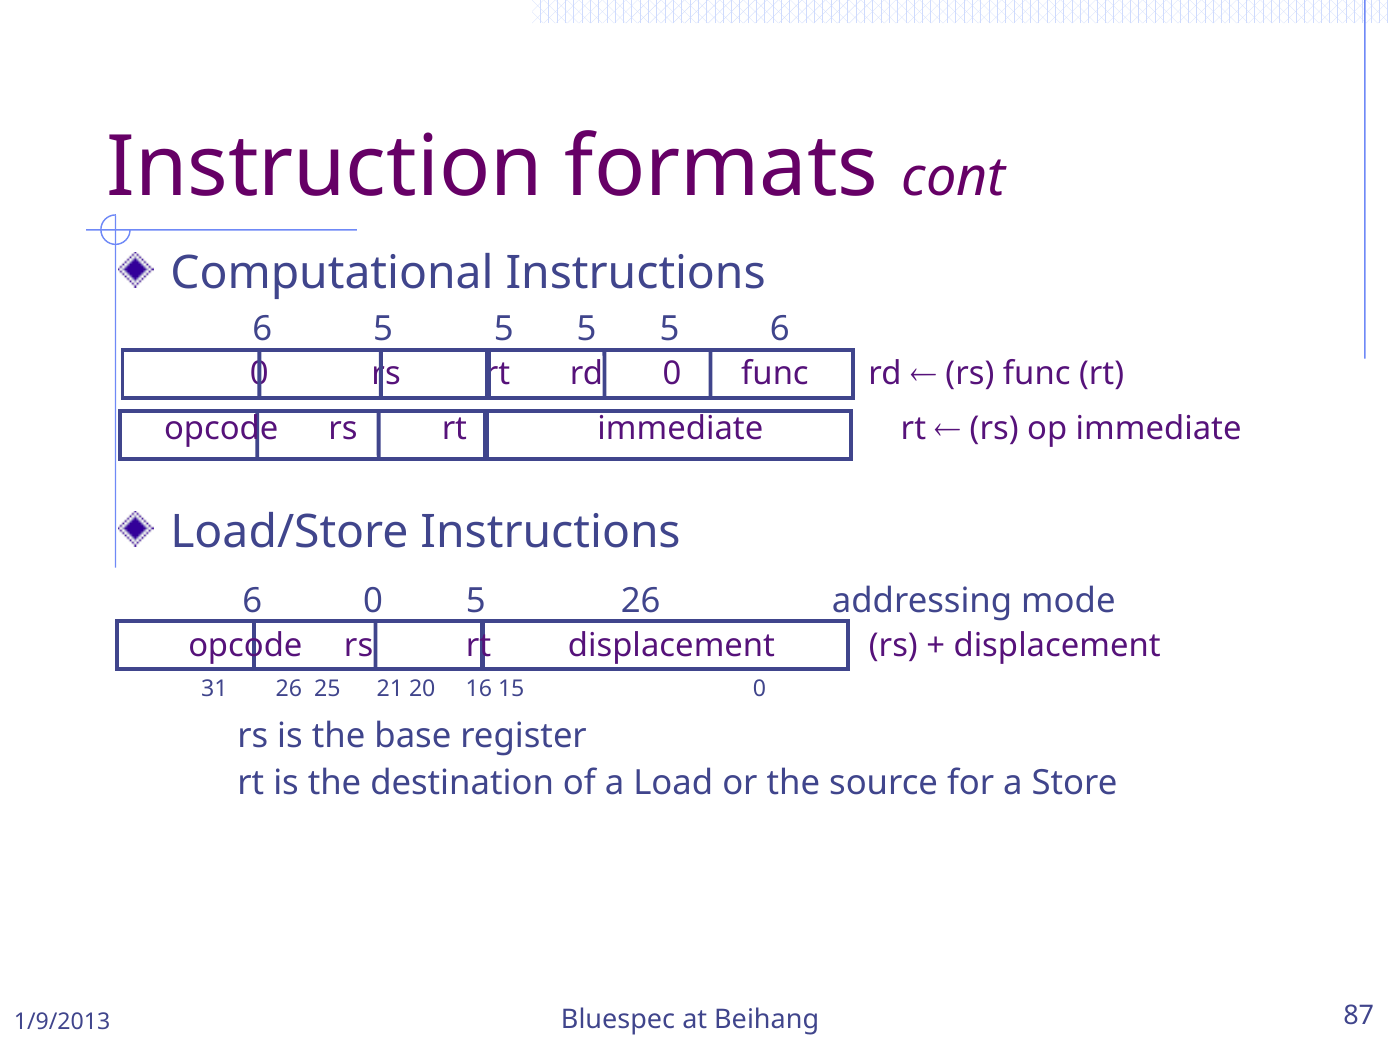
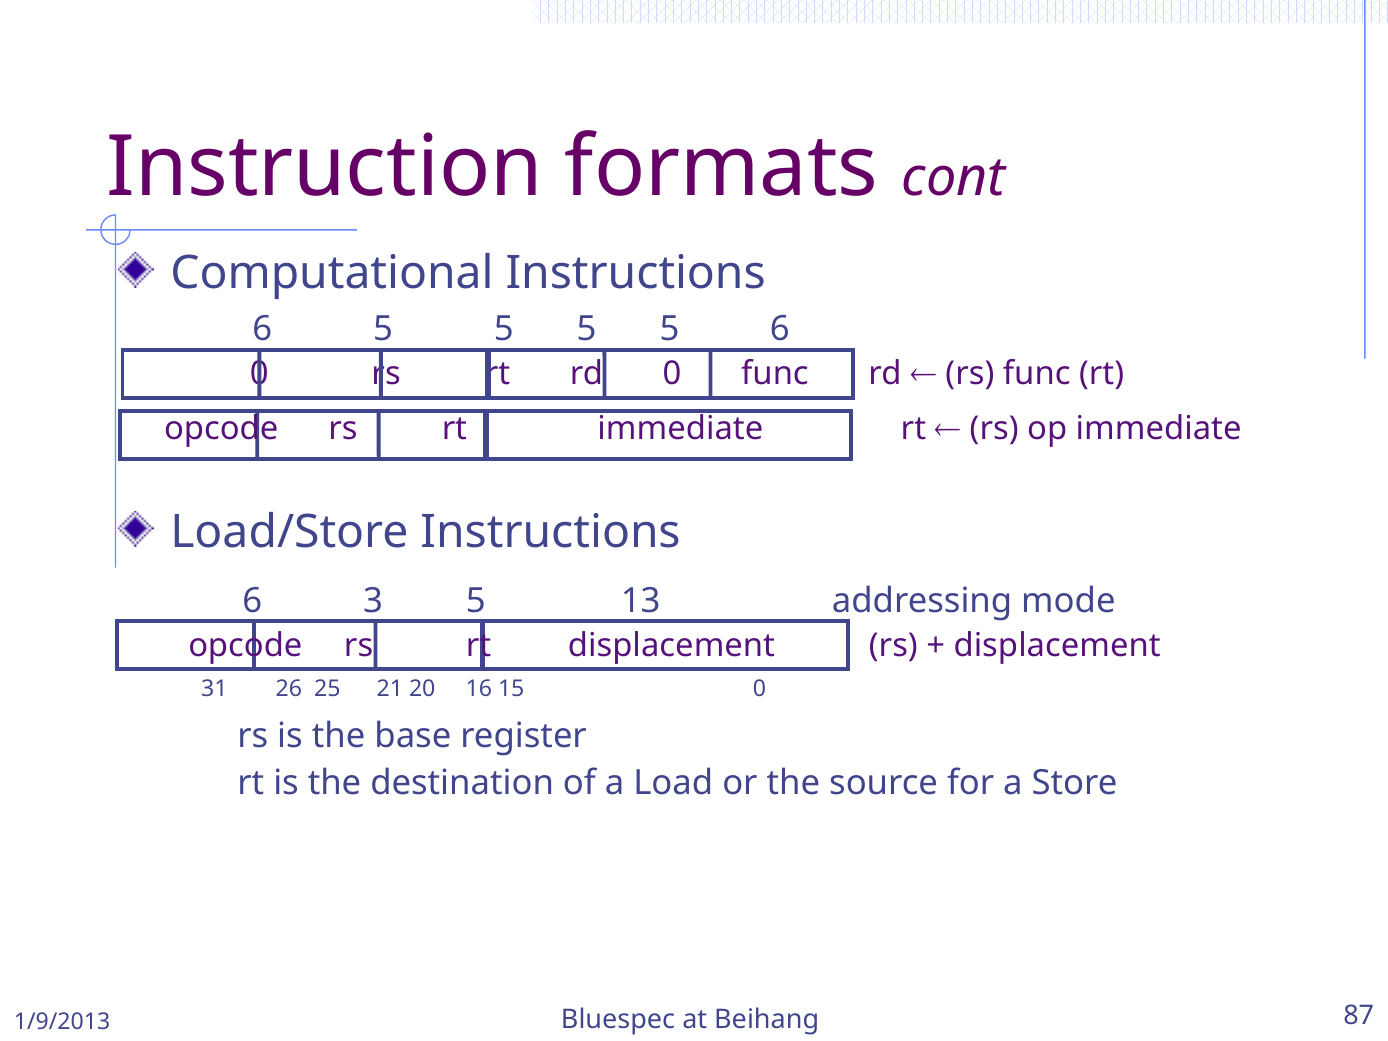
0: 0 -> 3 (373, 601)
5 26: 26 -> 13 (641, 601)
